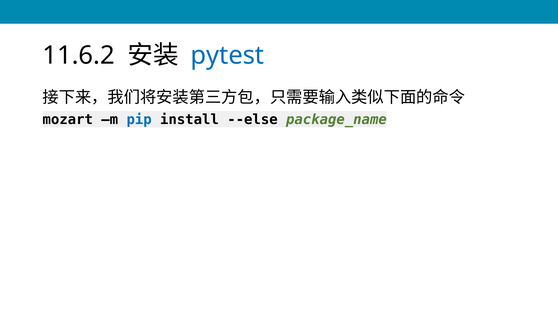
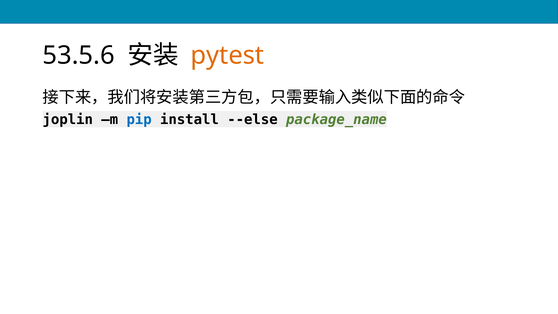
11.6.2: 11.6.2 -> 53.5.6 (79, 55)
pytest colour: blue -> orange (227, 55)
mozart: mozart -> joplin (68, 119)
